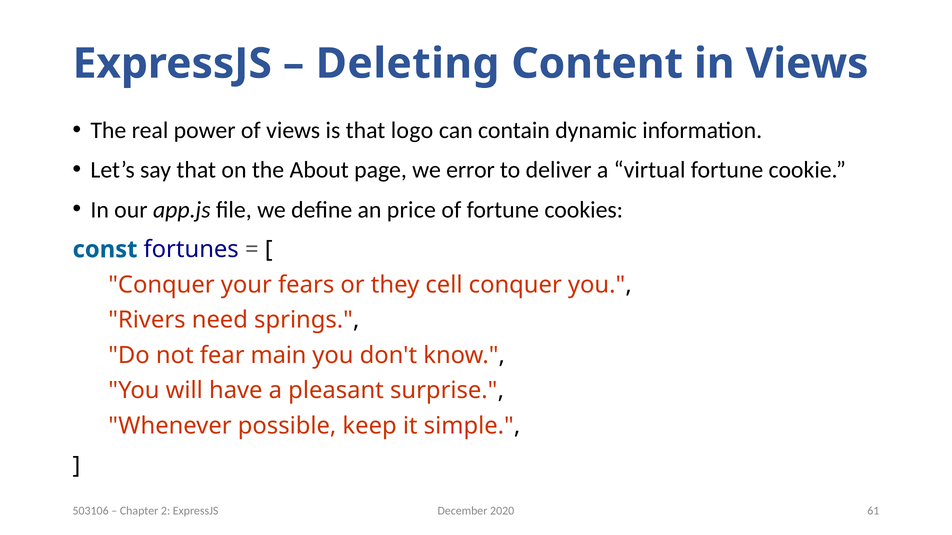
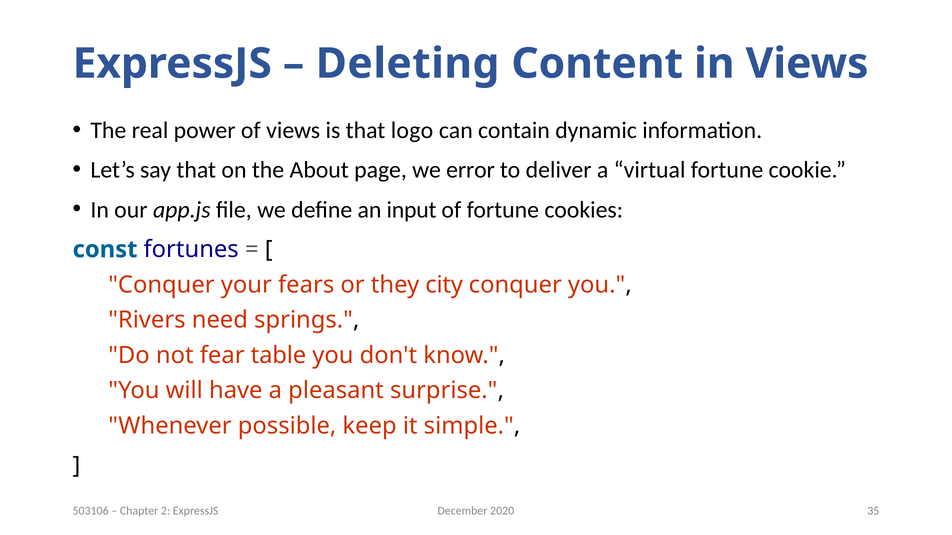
price: price -> input (412, 210)
cell: cell -> city (444, 285)
main: main -> table (278, 355)
61: 61 -> 35 (873, 511)
